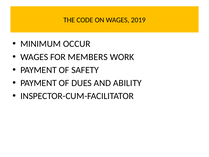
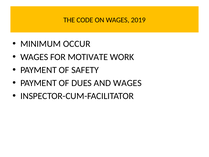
MEMBERS: MEMBERS -> MOTIVATE (88, 57)
AND ABILITY: ABILITY -> WAGES (127, 83)
